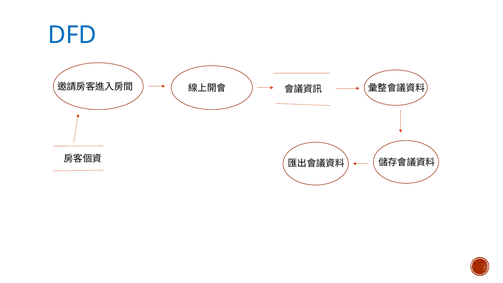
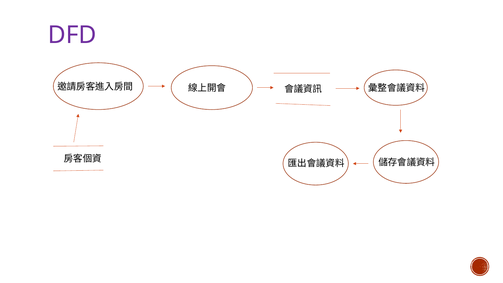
DFD colour: blue -> purple (72, 35)
